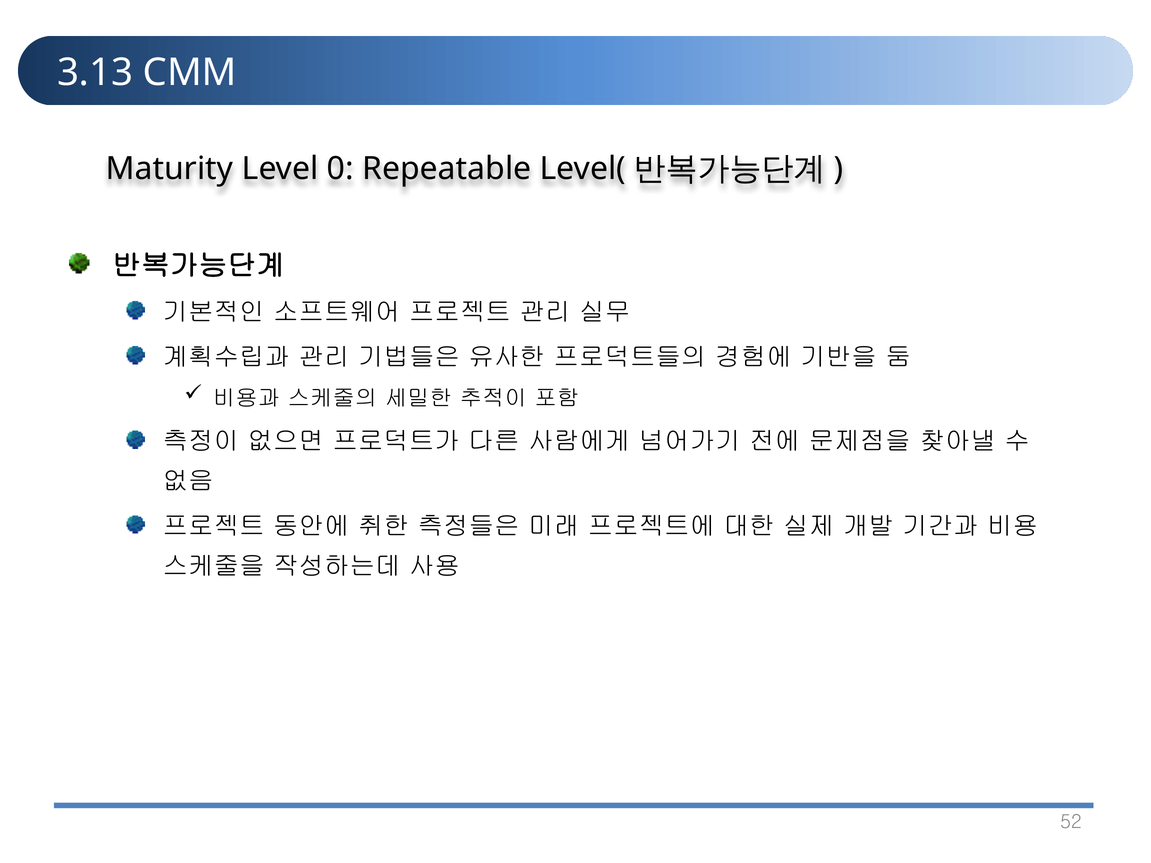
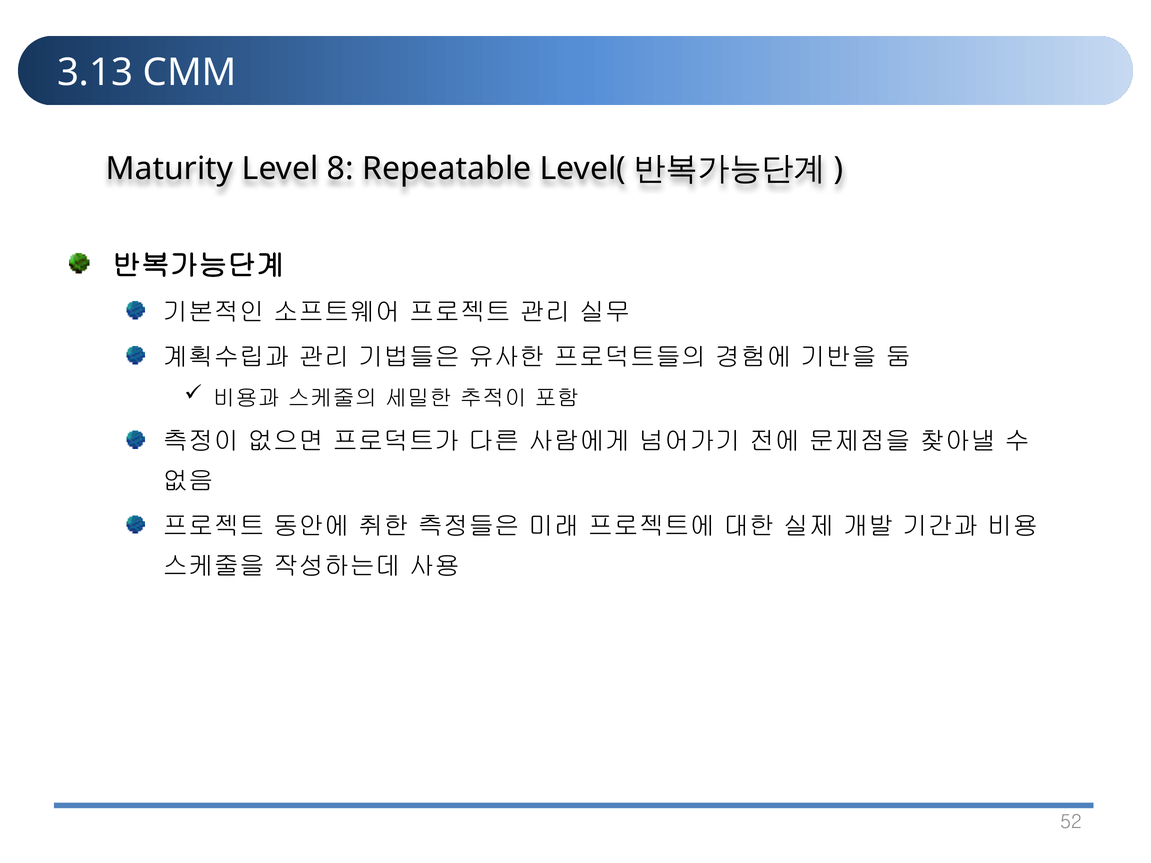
0: 0 -> 8 (340, 169)
